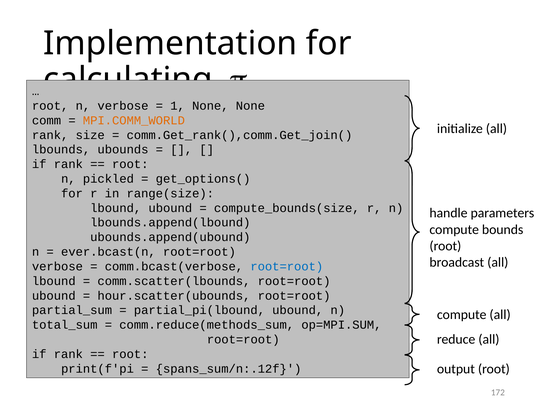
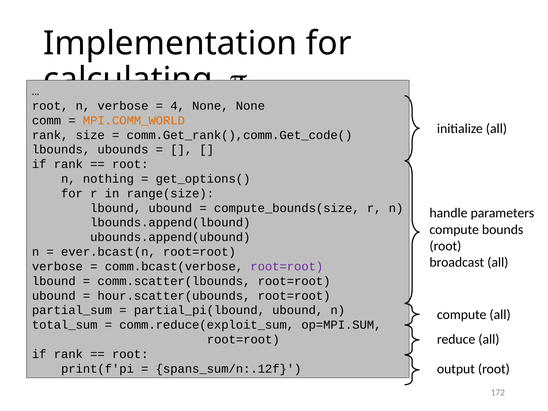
1: 1 -> 4 (178, 106)
comm.Get_rank(),comm.Get_join(: comm.Get_rank(),comm.Get_join( -> comm.Get_rank(),comm.Get_code( (239, 135)
pickled: pickled -> nothing (108, 179)
root=root colour: blue -> purple (287, 266)
comm.reduce(methods_sum: comm.reduce(methods_sum -> comm.reduce(exploit_sum (207, 325)
